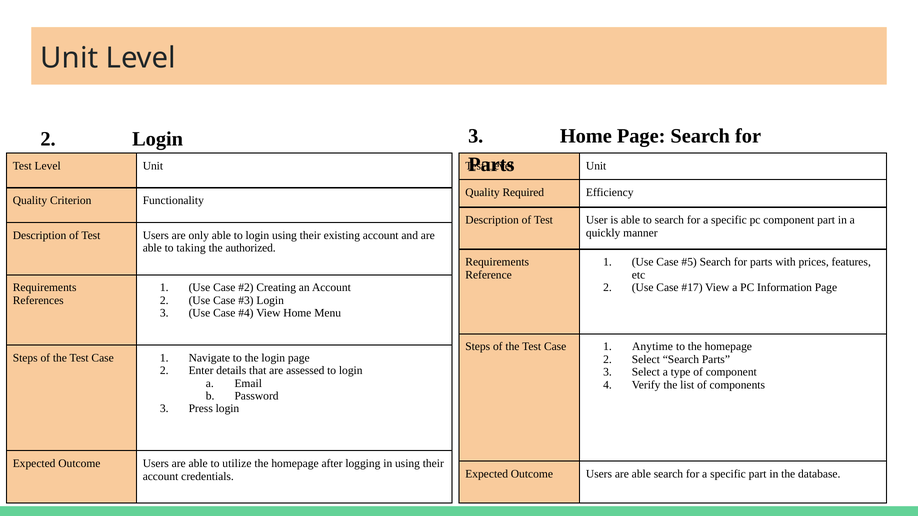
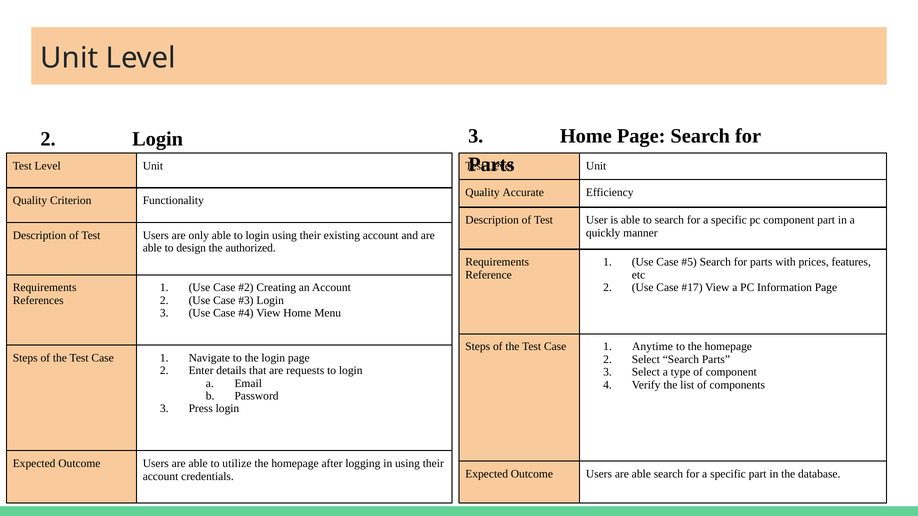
Required: Required -> Accurate (523, 192)
taking: taking -> design (191, 248)
assessed: assessed -> requests (305, 371)
